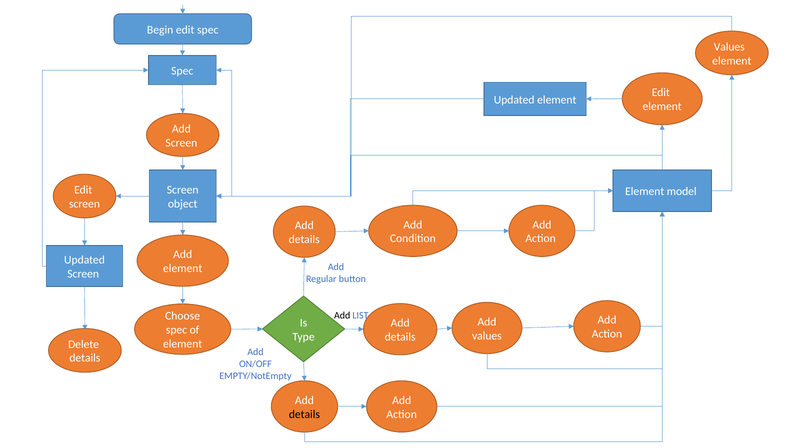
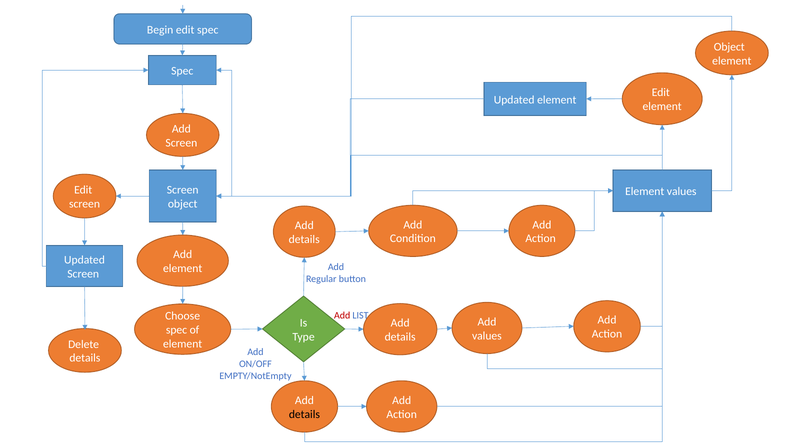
Values: Values -> Object (729, 47)
Element model: model -> values (682, 191)
Add colour: black -> red (342, 315)
